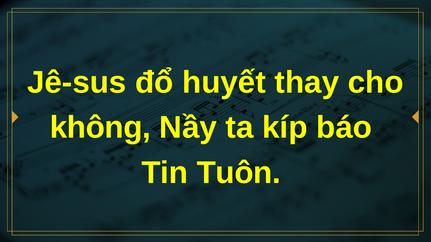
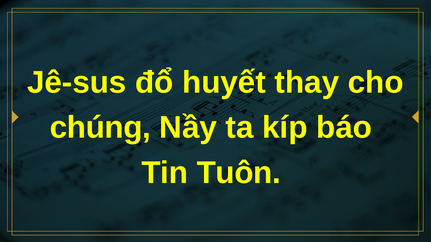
không: không -> chúng (100, 128)
